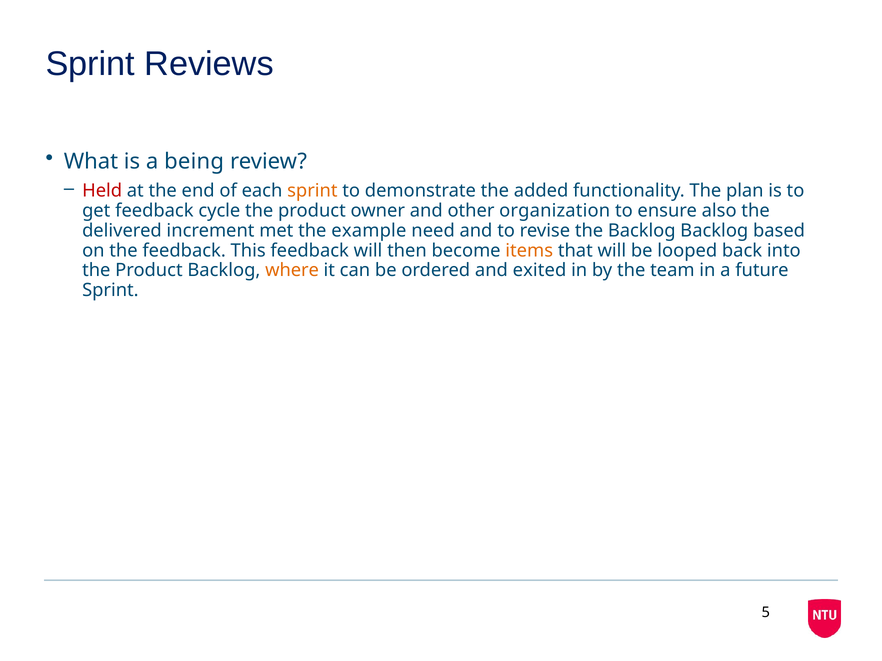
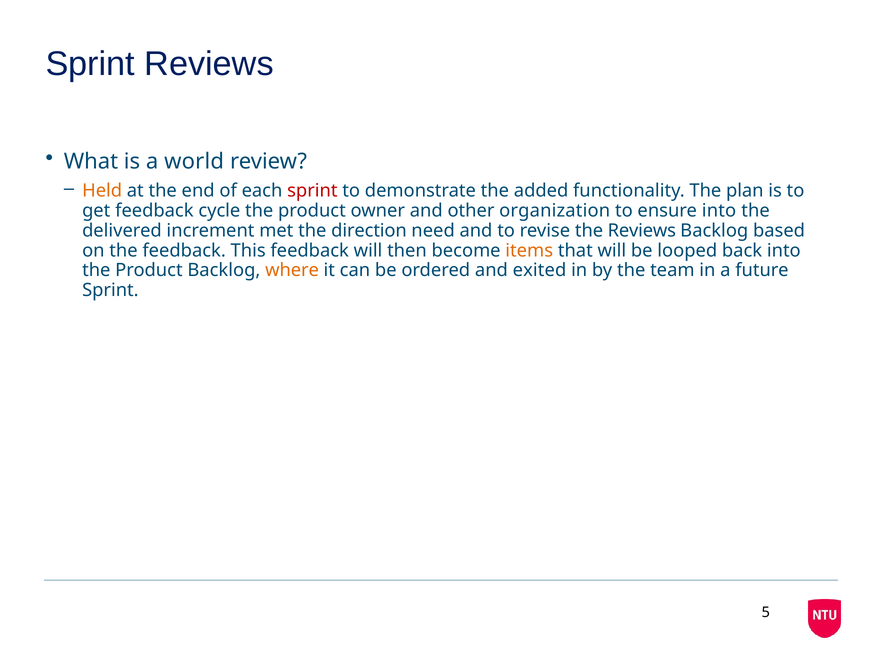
being: being -> world (194, 161)
Held colour: red -> orange (102, 191)
sprint colour: orange -> red (312, 191)
ensure also: also -> into (719, 211)
example: example -> direction (369, 231)
the Backlog: Backlog -> Reviews (642, 231)
